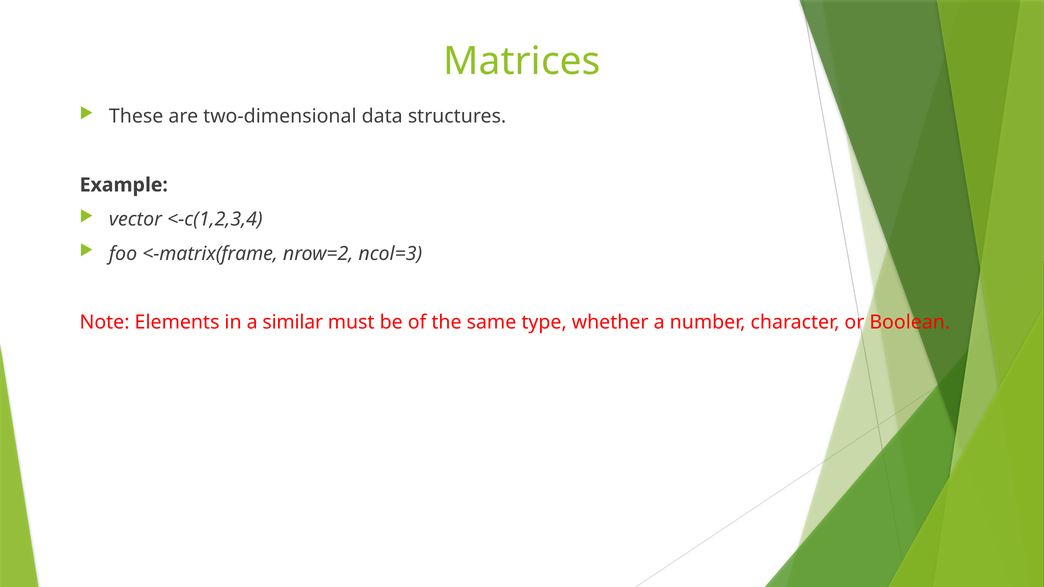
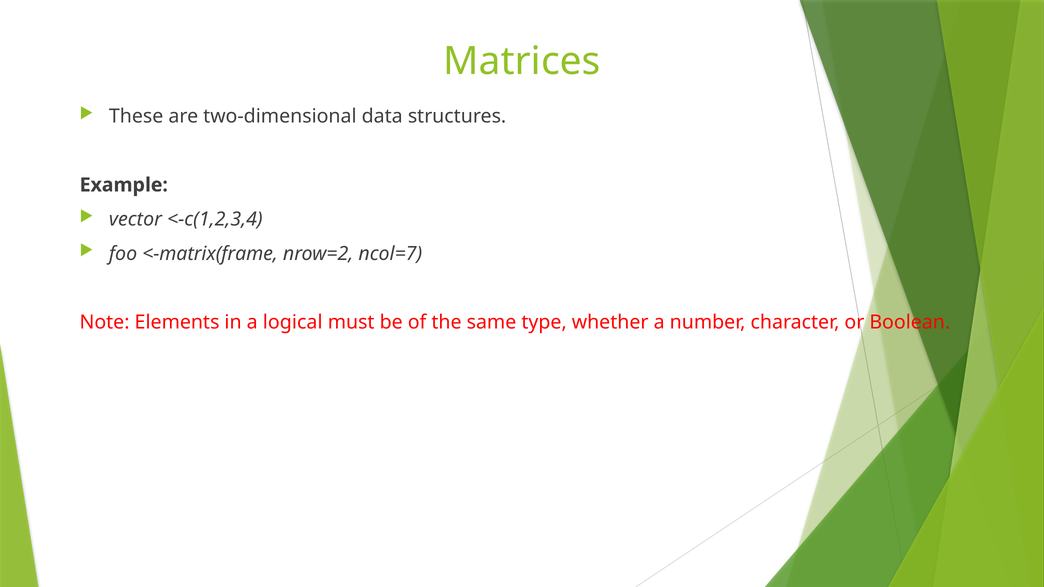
ncol=3: ncol=3 -> ncol=7 (390, 254)
similar: similar -> logical (293, 323)
